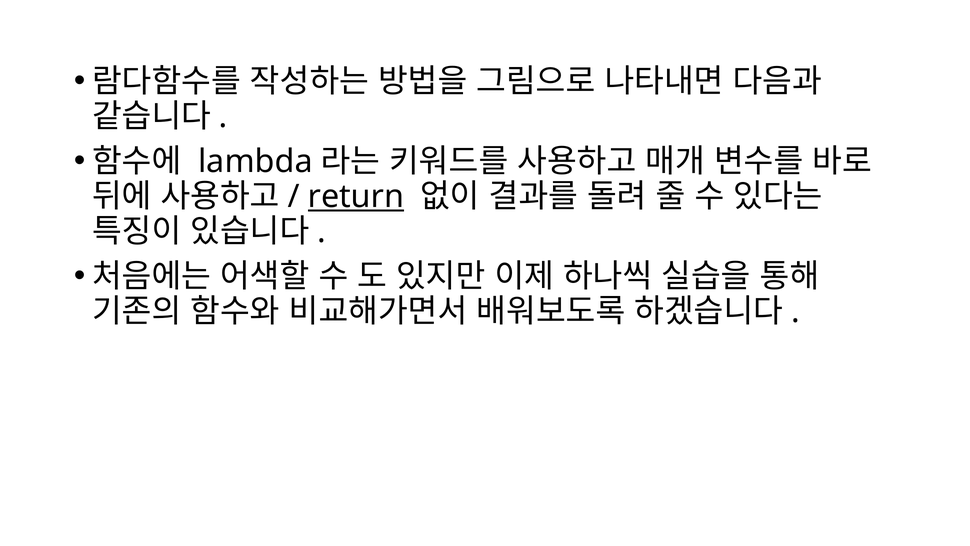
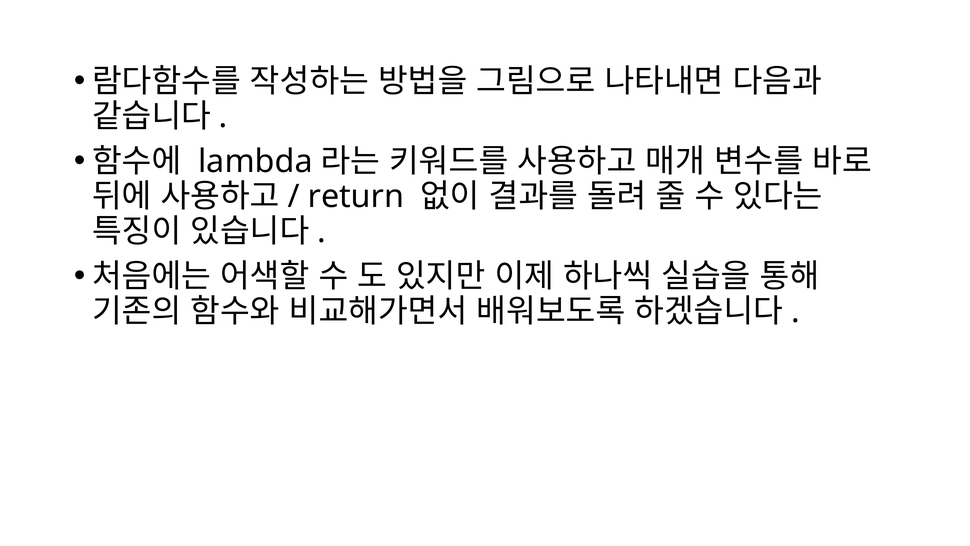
return underline: present -> none (356, 196)
